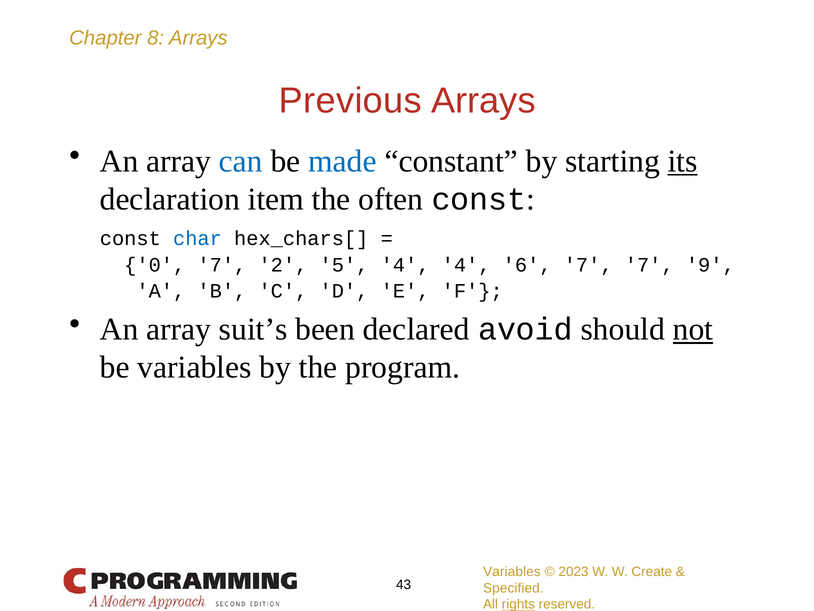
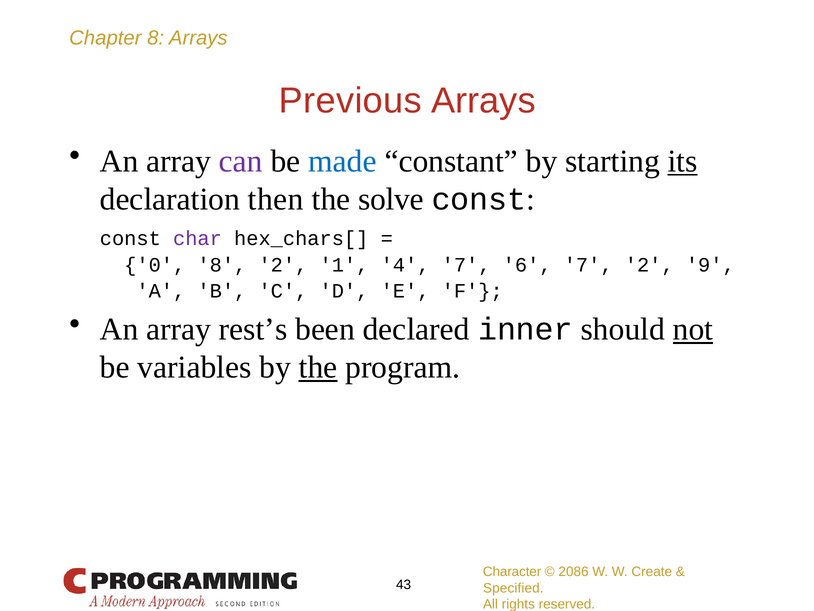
can colour: blue -> purple (241, 161)
item: item -> then (276, 199)
often: often -> solve (391, 199)
char colour: blue -> purple (197, 238)
0 7: 7 -> 8 (222, 265)
5: 5 -> 1 (344, 265)
4 4: 4 -> 7 (466, 265)
7 7: 7 -> 2 (649, 265)
suit’s: suit’s -> rest’s (253, 329)
avoid: avoid -> inner (525, 329)
the underline: none -> present (318, 367)
Variables: Variables -> Character (512, 571)
2023: 2023 -> 2086 (574, 571)
rights underline: present -> none (518, 604)
